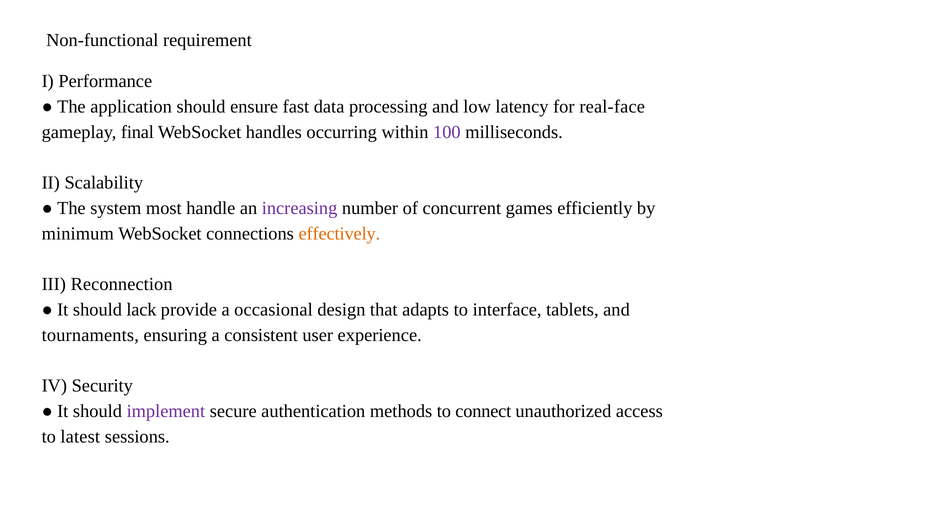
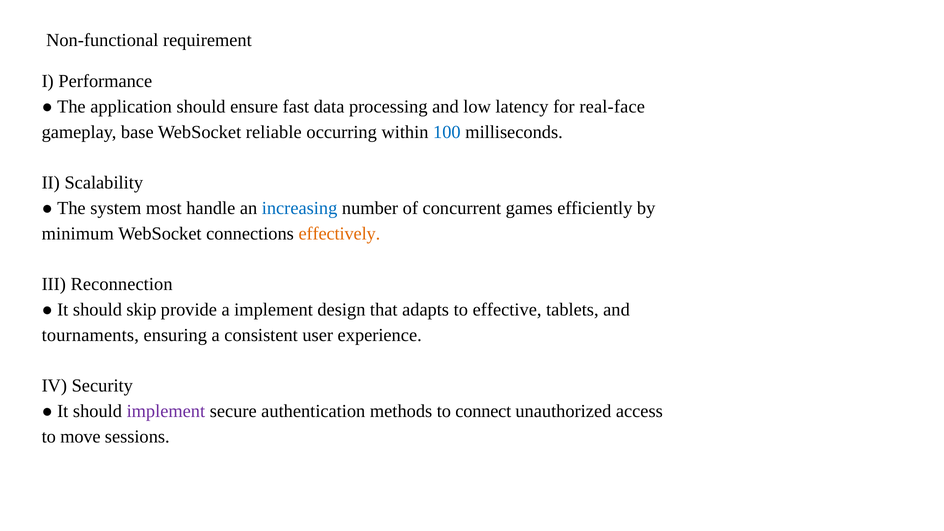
final: final -> base (137, 132)
handles: handles -> reliable (274, 132)
100 colour: purple -> blue (447, 132)
increasing colour: purple -> blue (300, 208)
lack: lack -> skip (141, 310)
a occasional: occasional -> implement (274, 310)
interface: interface -> effective (507, 310)
latest: latest -> move (80, 437)
